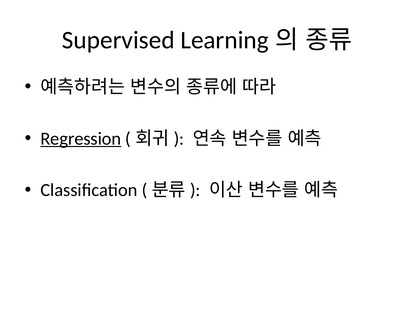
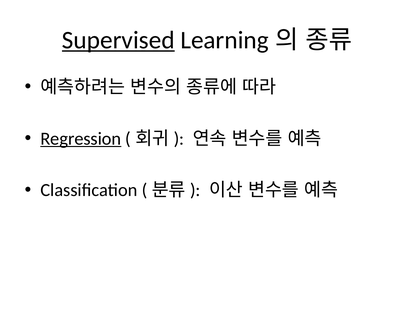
Supervised underline: none -> present (118, 40)
